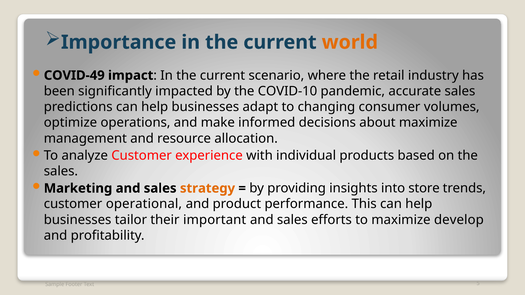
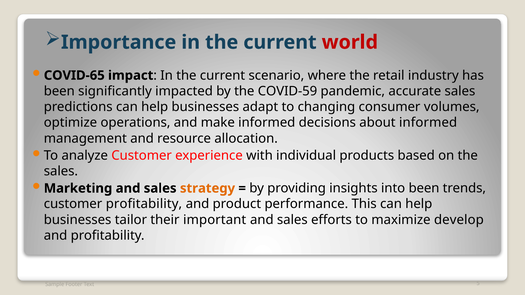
world colour: orange -> red (350, 42)
COVID-49: COVID-49 -> COVID-65 (74, 75)
COVID-10: COVID-10 -> COVID-59 (287, 91)
about maximize: maximize -> informed (428, 123)
into store: store -> been (424, 188)
customer operational: operational -> profitability (144, 204)
